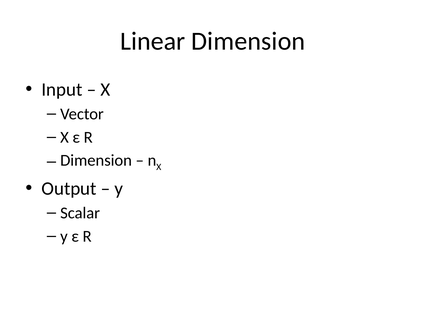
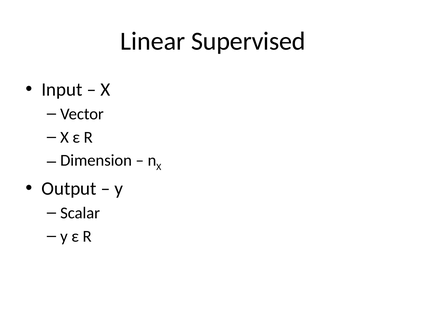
Linear Dimension: Dimension -> Supervised (248, 41)
